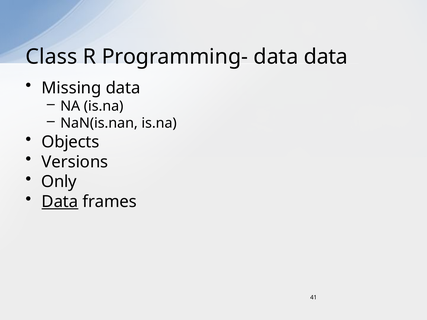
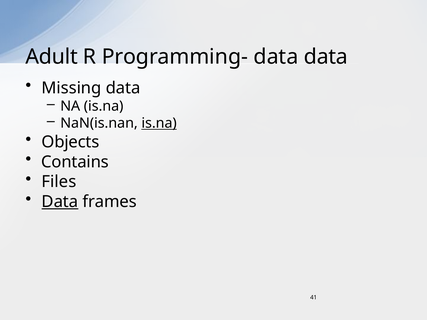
Class: Class -> Adult (52, 57)
is.na underline: none -> present (159, 123)
Versions: Versions -> Contains (75, 162)
Only: Only -> Files (59, 182)
